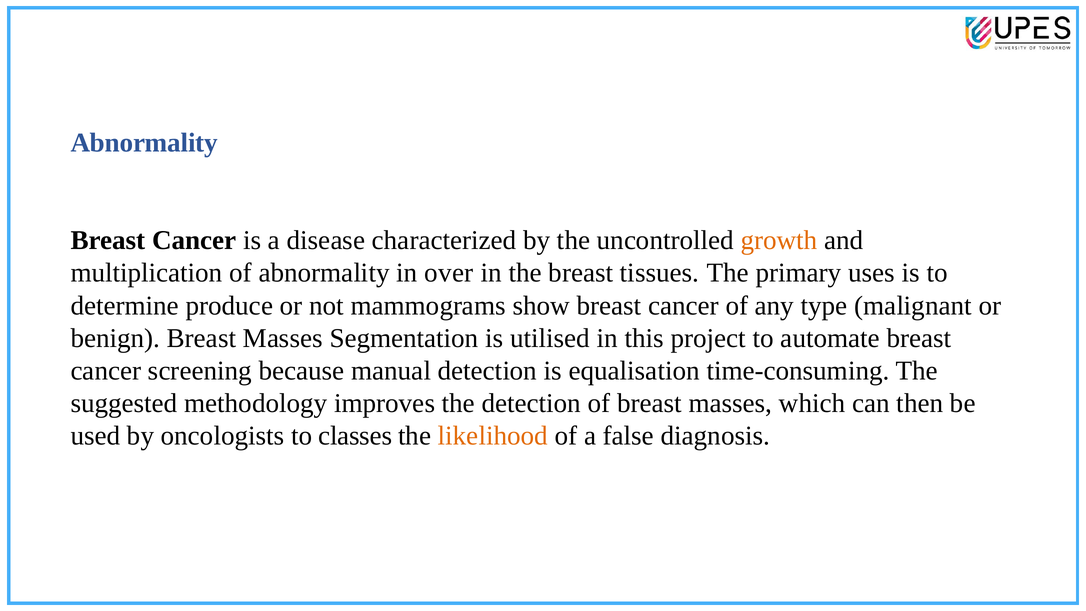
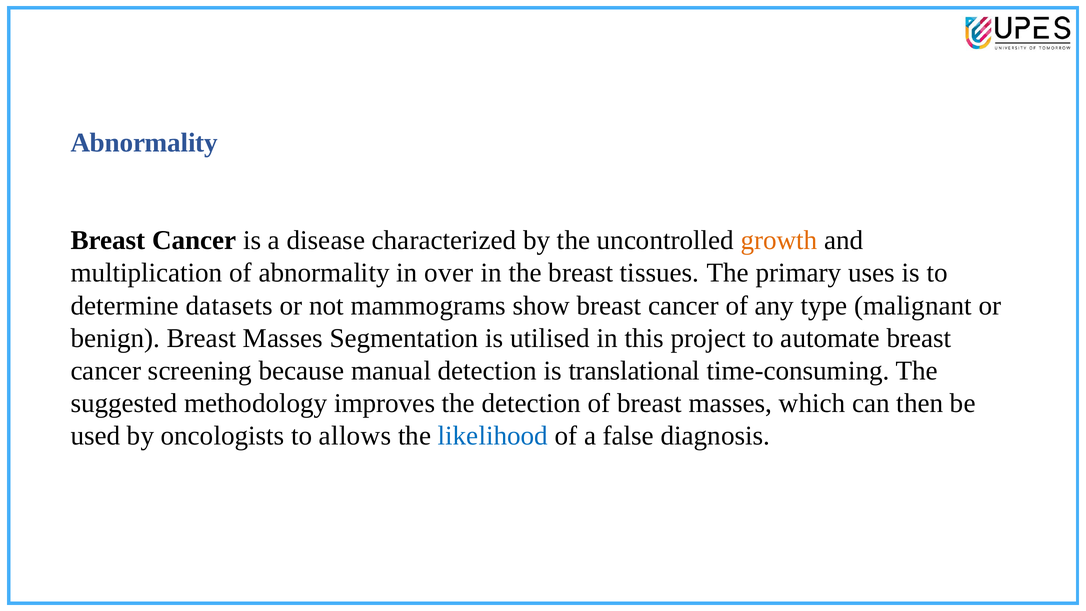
produce: produce -> datasets (229, 306)
equalisation: equalisation -> translational (634, 371)
classes: classes -> allows (355, 436)
likelihood colour: orange -> blue (493, 436)
